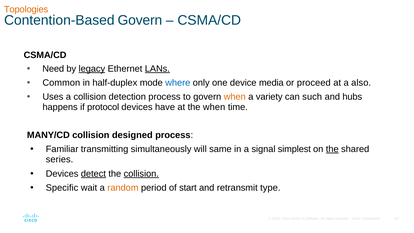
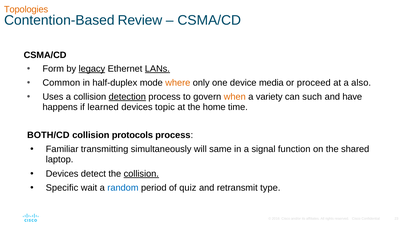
Contention-Based Govern: Govern -> Review (140, 20)
Need: Need -> Form (53, 69)
where colour: blue -> orange (178, 83)
detection underline: none -> present (127, 97)
hubs: hubs -> have (352, 97)
protocol: protocol -> learned (103, 107)
have: have -> topic (165, 107)
the when: when -> home (214, 107)
MANY/CD: MANY/CD -> BOTH/CD (48, 135)
designed: designed -> protocols (132, 135)
simplest: simplest -> function (294, 149)
the underline: present -> none (332, 149)
series: series -> laptop (60, 160)
detect underline: present -> none (93, 174)
random colour: orange -> blue (123, 188)
start: start -> quiz (188, 188)
